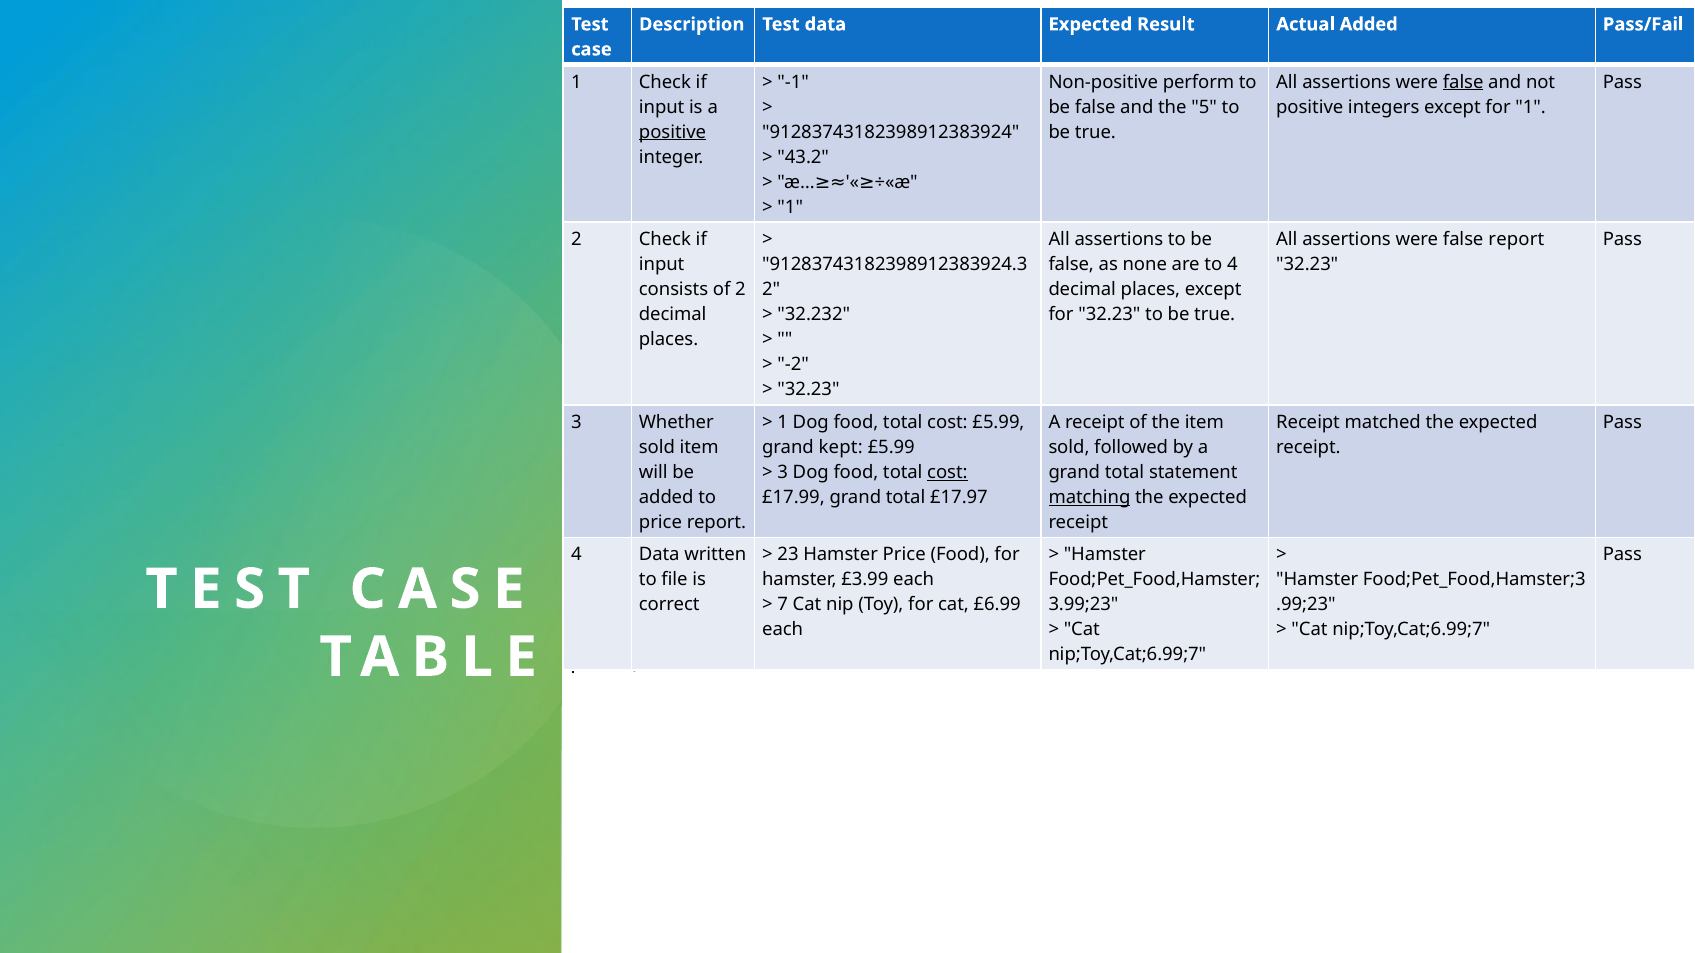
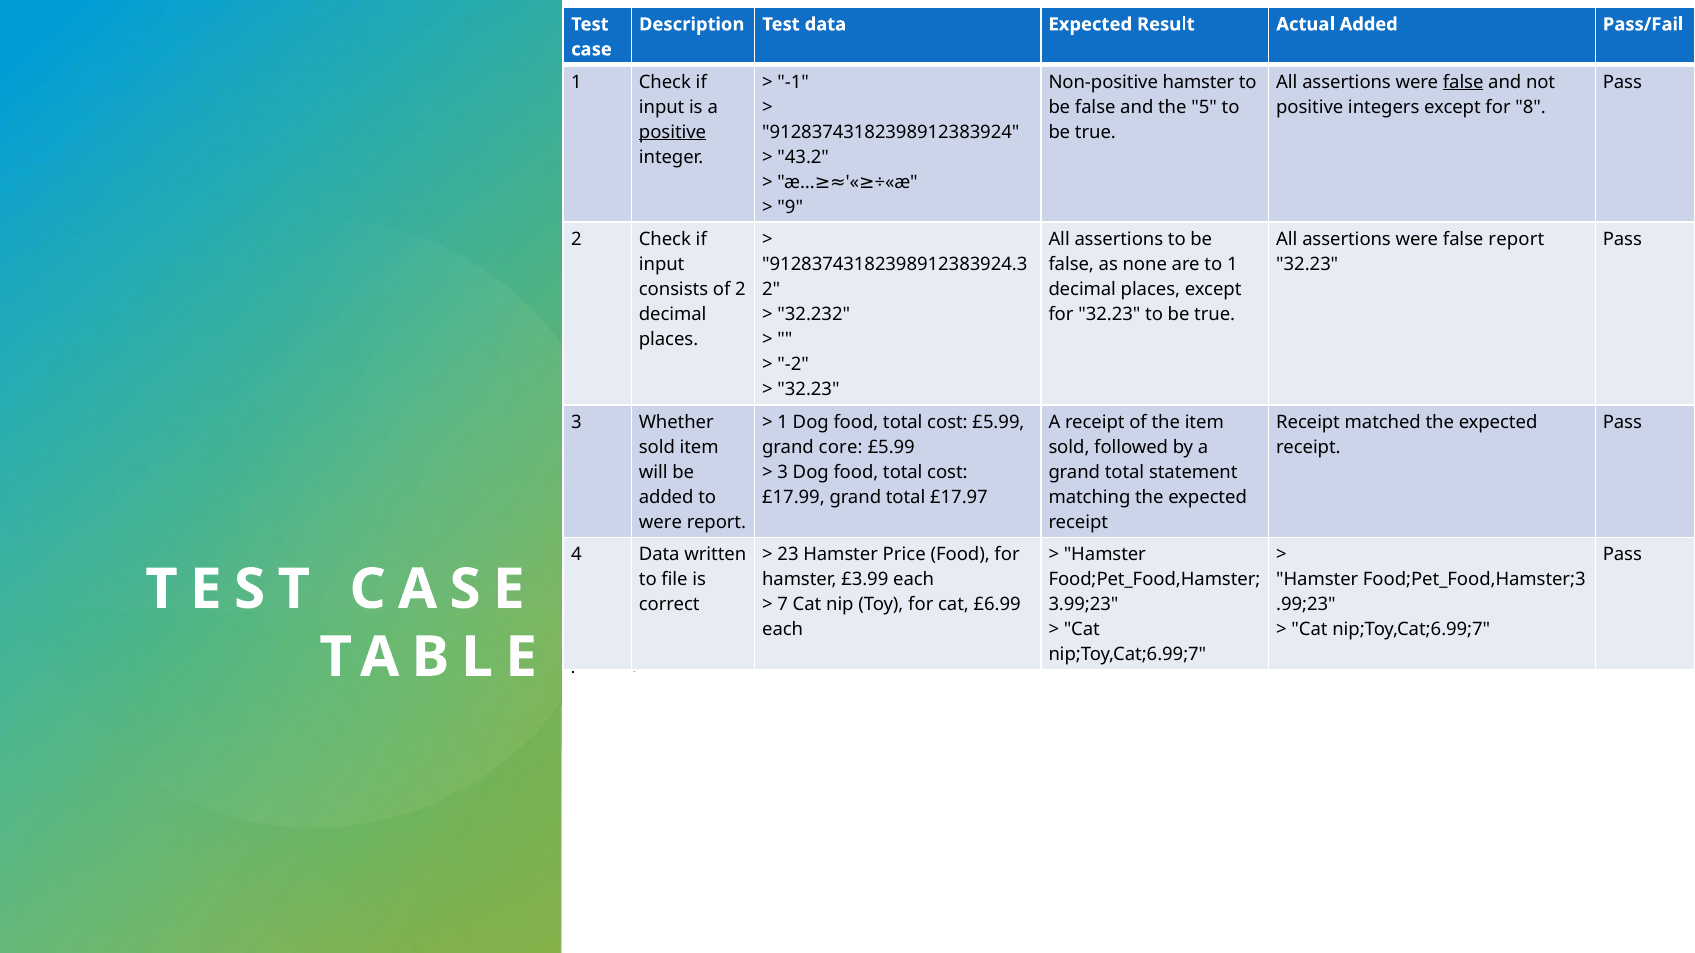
Non-positive perform: perform -> hamster (1198, 82)
for 1: 1 -> 8 (1531, 107)
1: 1 -> 9 (790, 207)
to 4: 4 -> 1 (1232, 265)
kept: kept -> core (841, 447)
cost underline: present -> none (947, 472)
matching underline: present -> none (1089, 497)
price: price -> were (660, 523)
